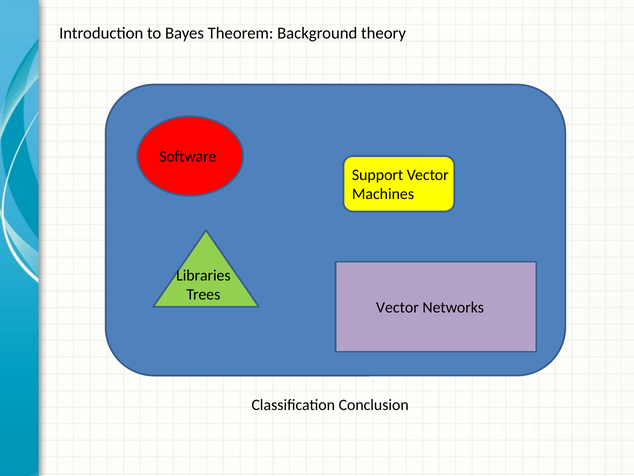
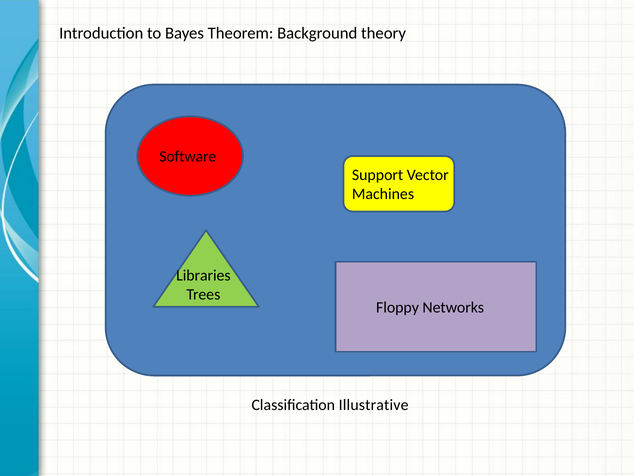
Vector: Vector -> Floppy (398, 307)
Conclusion: Conclusion -> Illustrative (374, 405)
